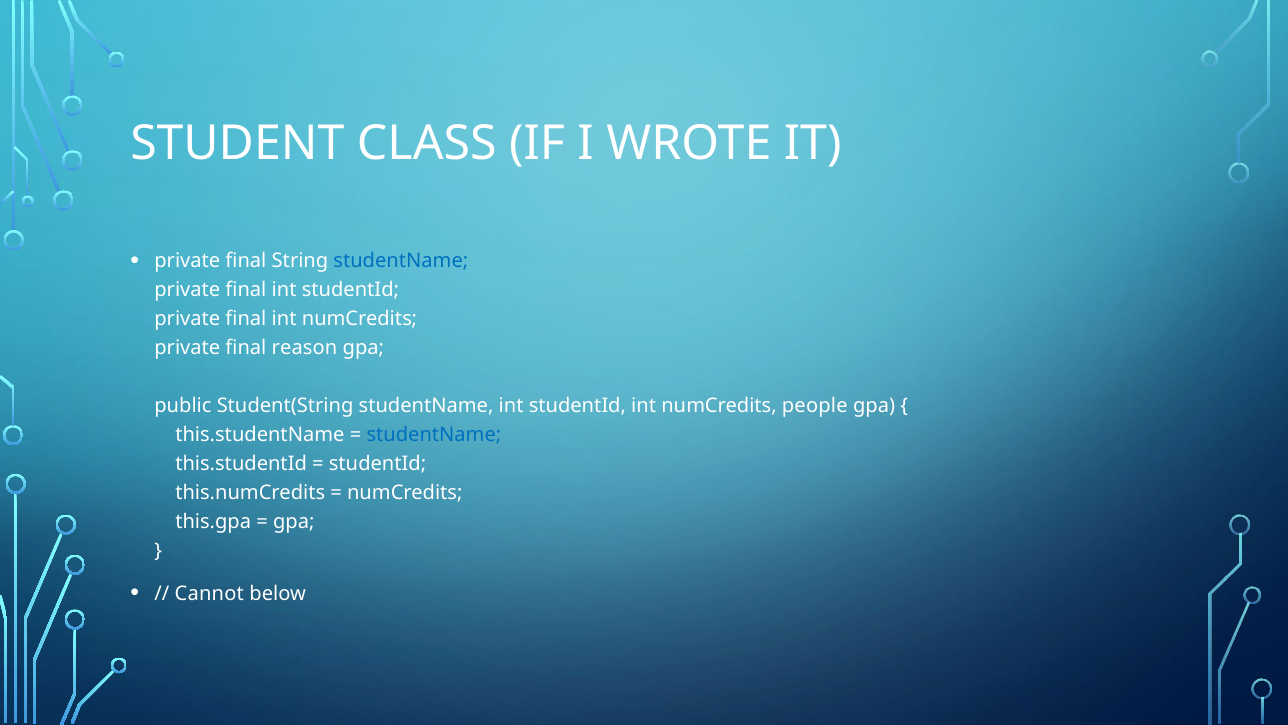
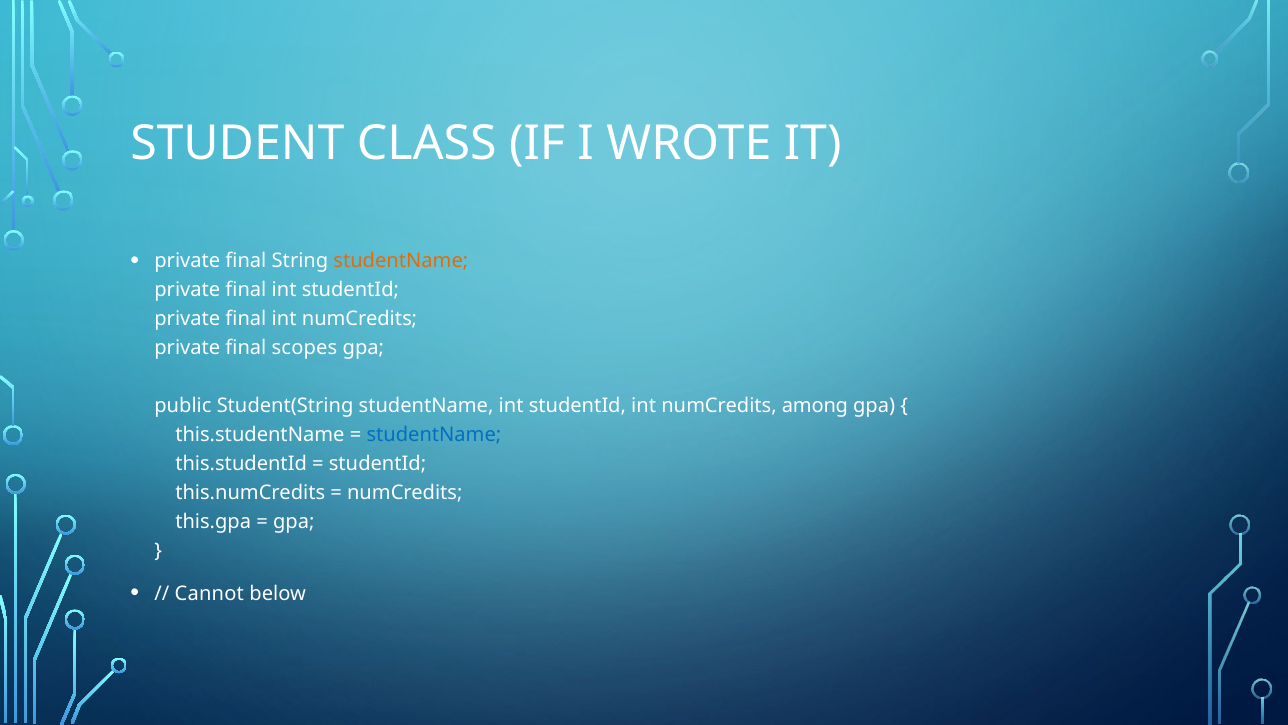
studentName colour: blue -> orange (401, 261)
reason: reason -> scopes (304, 348)
people: people -> among (815, 406)
